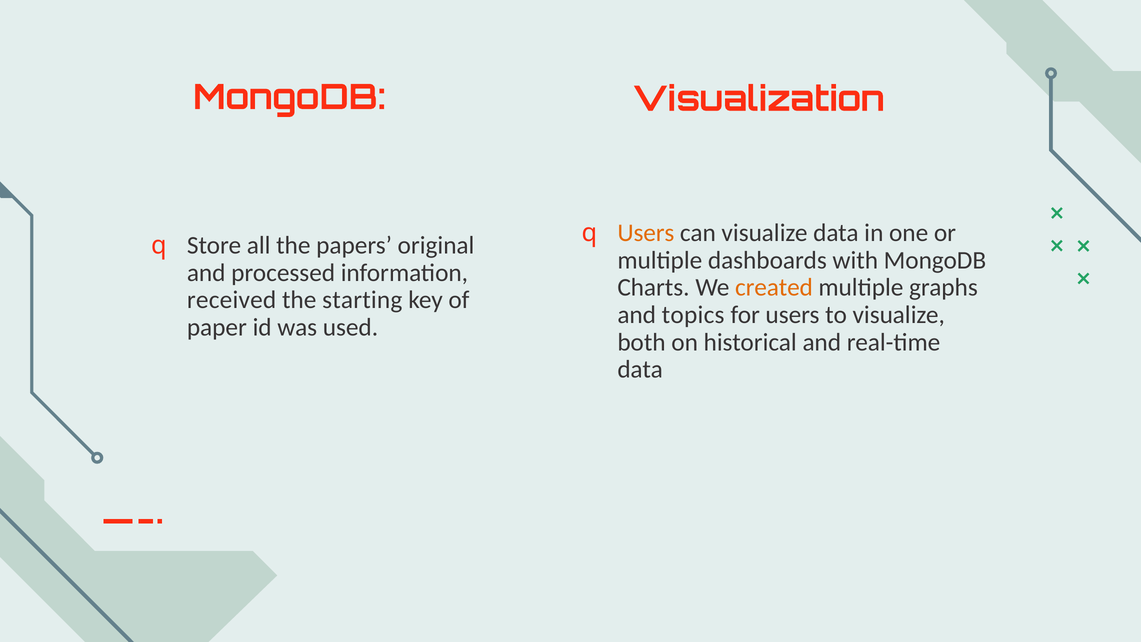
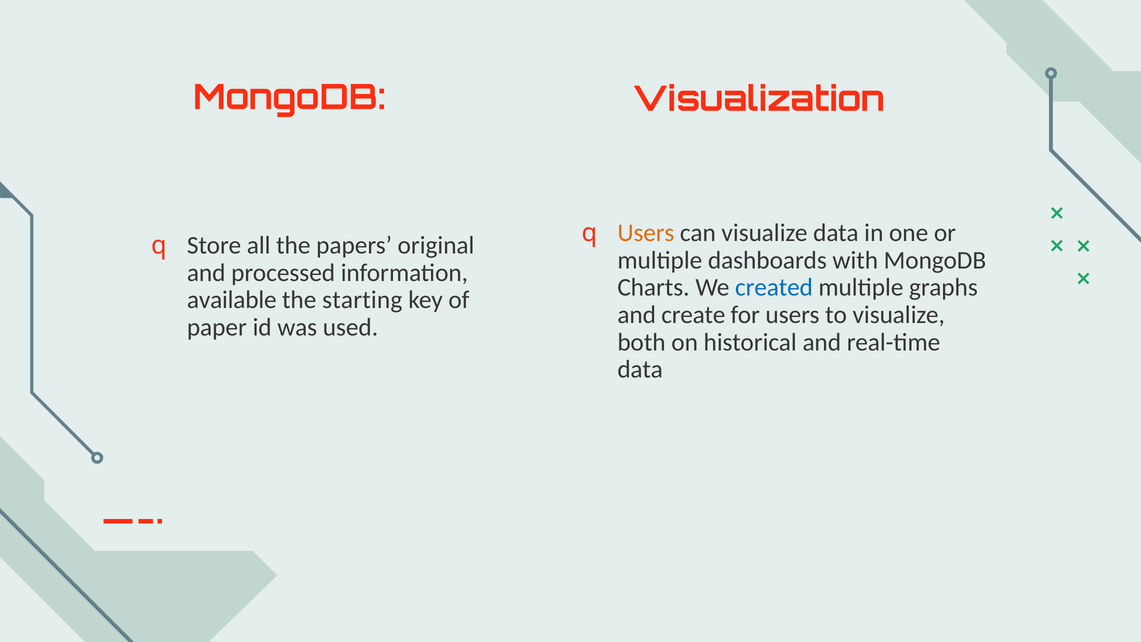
created colour: orange -> blue (774, 287)
received: received -> available (232, 300)
topics: topics -> create (693, 315)
